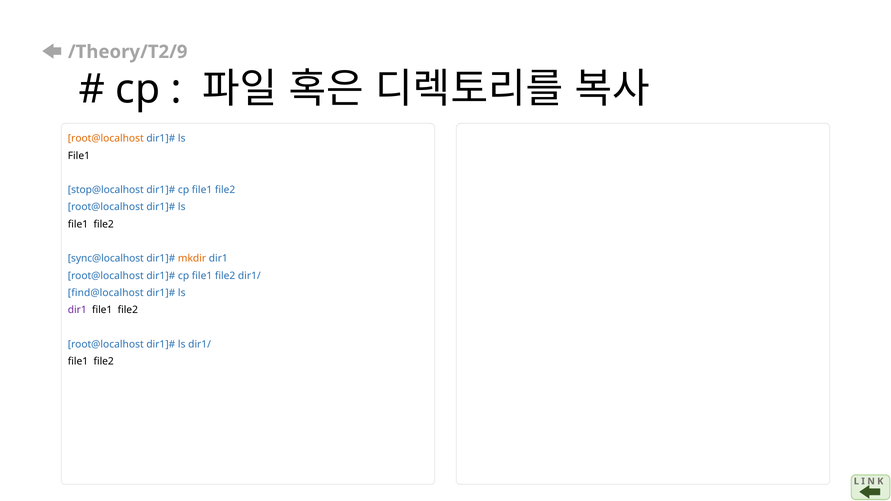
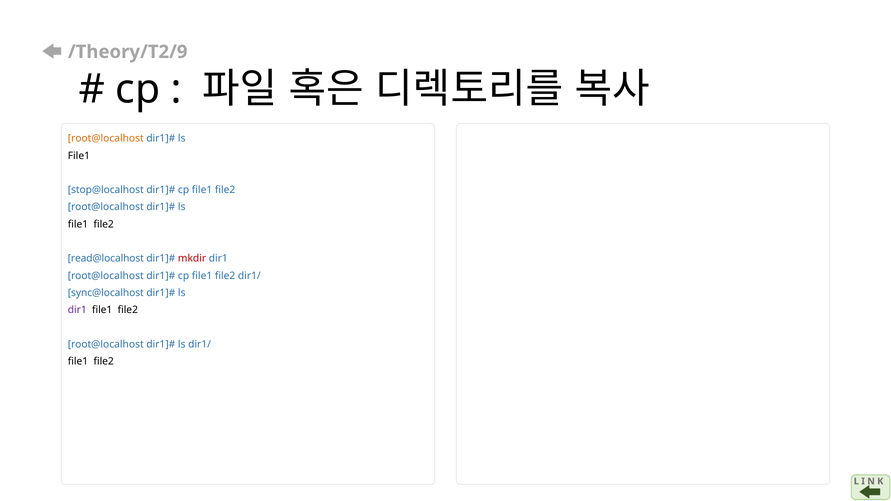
sync@localhost: sync@localhost -> read@localhost (106, 259)
mkdir colour: orange -> red (192, 259)
find@localhost: find@localhost -> sync@localhost (106, 293)
